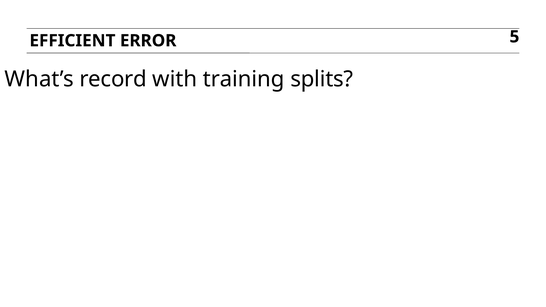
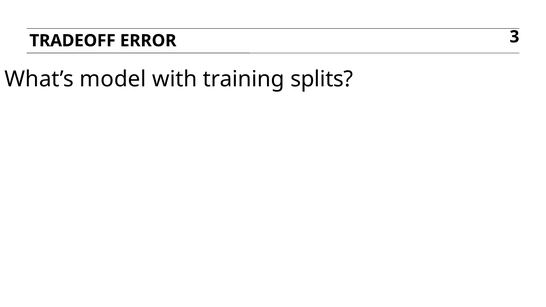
EFFICIENT: EFFICIENT -> TRADEOFF (72, 41)
5: 5 -> 3 (514, 37)
record: record -> model (113, 79)
